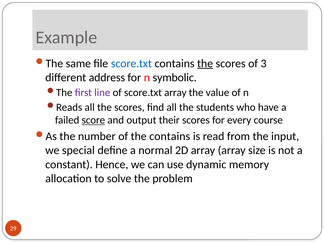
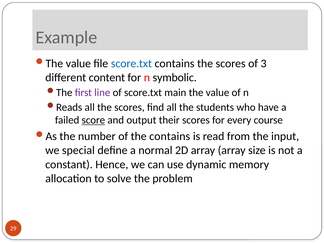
same: same -> value (78, 63)
the underline: present -> none (205, 63)
address: address -> content (107, 77)
score.txt array: array -> main (175, 93)
